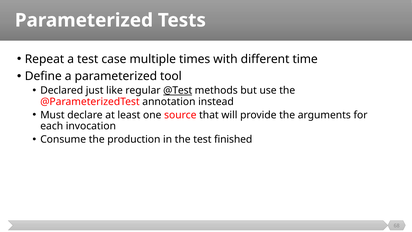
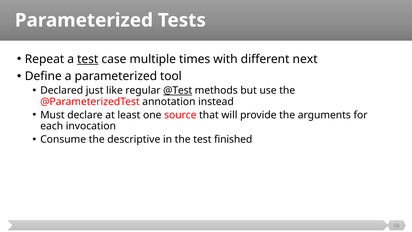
test underline: none -> present (88, 59)
time: time -> next (305, 59)
production: production -> descriptive (134, 139)
